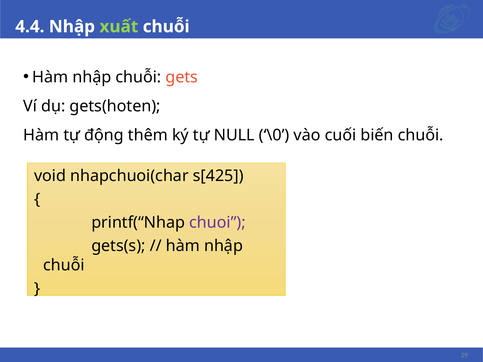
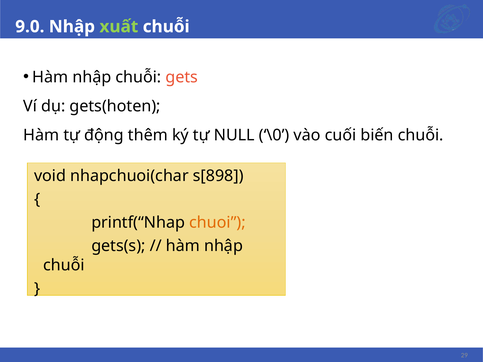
4.4: 4.4 -> 9.0 (30, 27)
s[425: s[425 -> s[898 (218, 176)
chuoi colour: purple -> orange (217, 223)
